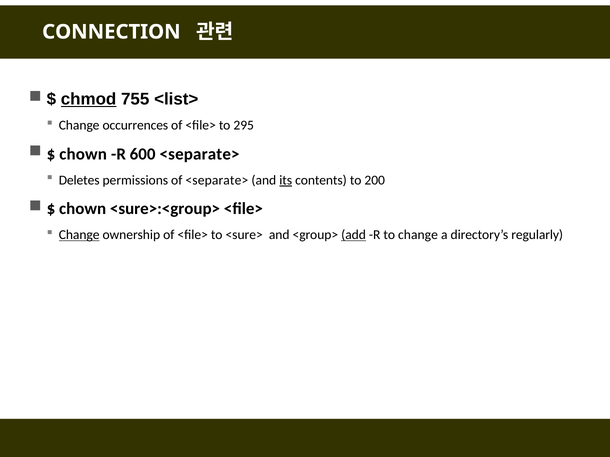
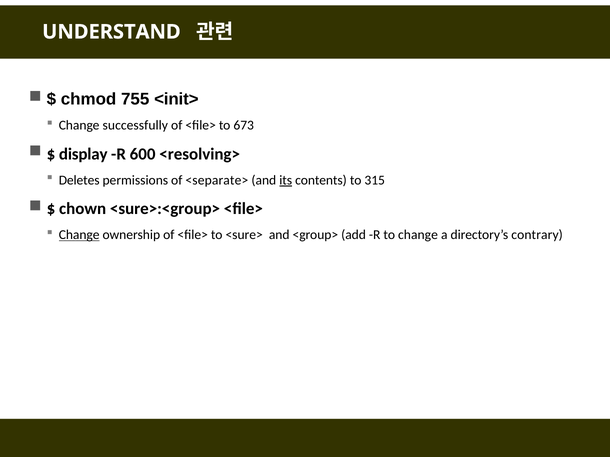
CONNECTION: CONNECTION -> UNDERSTAND (111, 32)
chmod underline: present -> none (89, 99)
<list>: <list> -> <init> (176, 99)
occurrences: occurrences -> successfully (135, 126)
295: 295 -> 673 (244, 126)
chown: chown -> display (83, 154)
600 <separate>: <separate> -> <resolving> (200, 154)
200: 200 -> 315 (375, 180)
add underline: present -> none (354, 235)
regularly: regularly -> contrary (537, 235)
